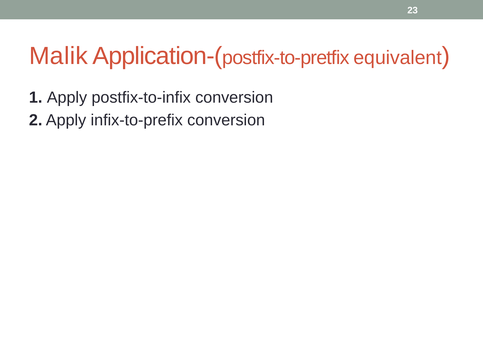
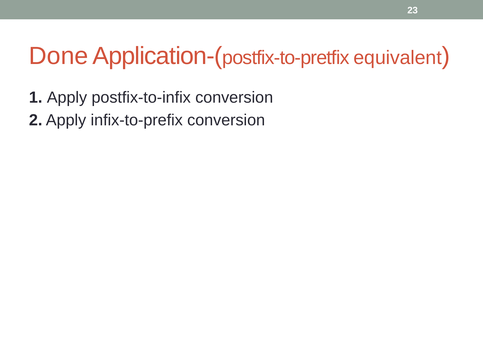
Malik: Malik -> Done (59, 56)
